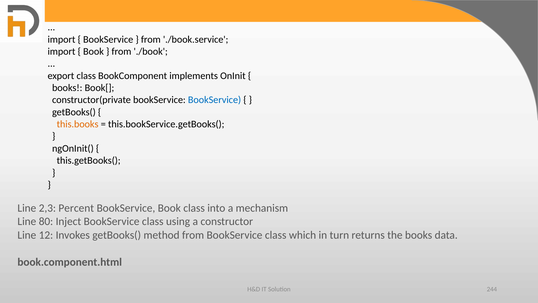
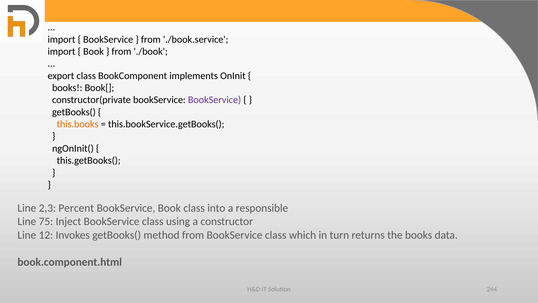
BookService colour: blue -> purple (215, 100)
mechanism: mechanism -> responsible (262, 208)
80: 80 -> 75 (46, 221)
